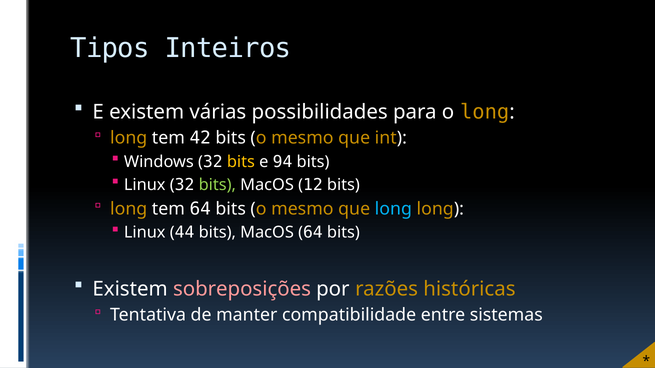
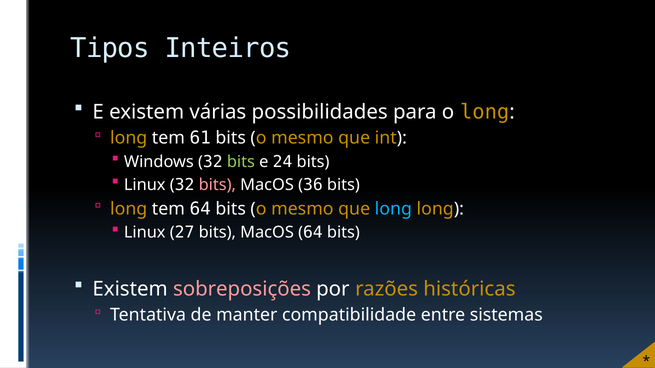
42: 42 -> 61 (200, 138)
bits colour: yellow -> light green (241, 162)
94: 94 -> 24 (283, 162)
bits colour: light green -> pink (217, 185)
12: 12 -> 36 (313, 185)
44: 44 -> 27 (185, 233)
